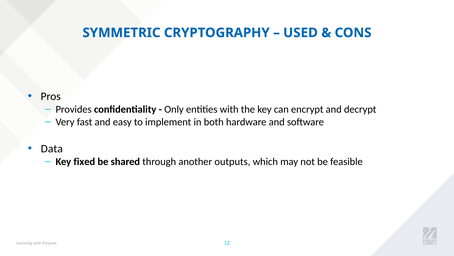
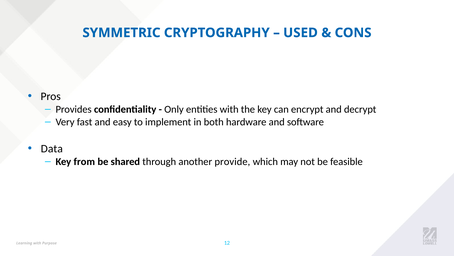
fixed: fixed -> from (84, 162)
outputs: outputs -> provide (232, 162)
